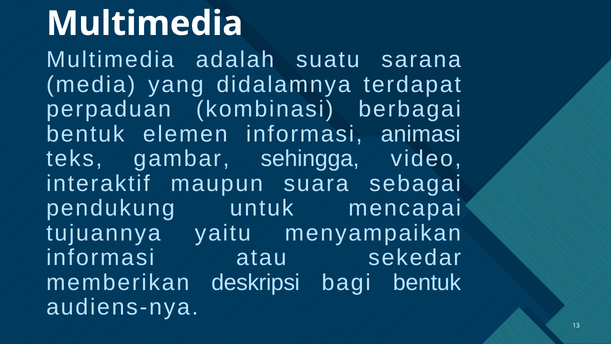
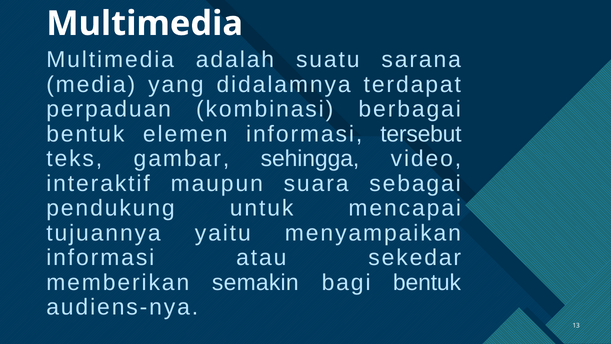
animasi: animasi -> tersebut (421, 134)
deskripsi: deskripsi -> semakin (255, 282)
